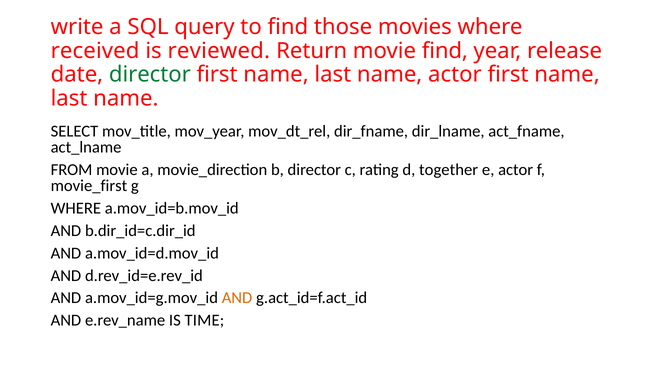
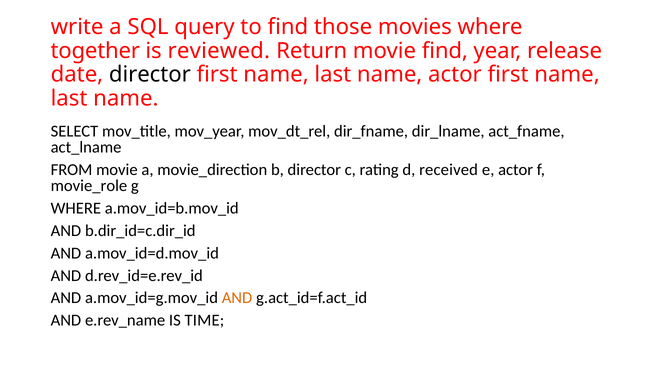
received: received -> together (95, 51)
director colour: green -> black (150, 75)
together: together -> received (449, 170)
movie_first: movie_first -> movie_role (89, 186)
